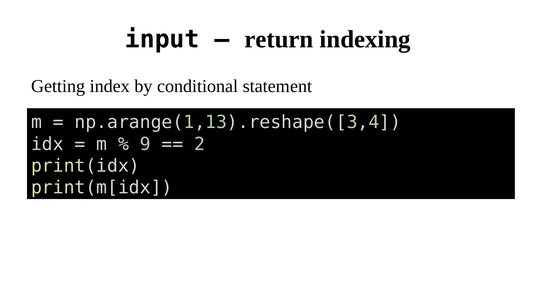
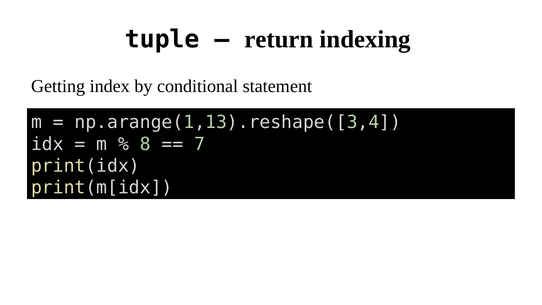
input: input -> tuple (162, 39)
9: 9 -> 8 (145, 144)
2: 2 -> 7 (200, 144)
